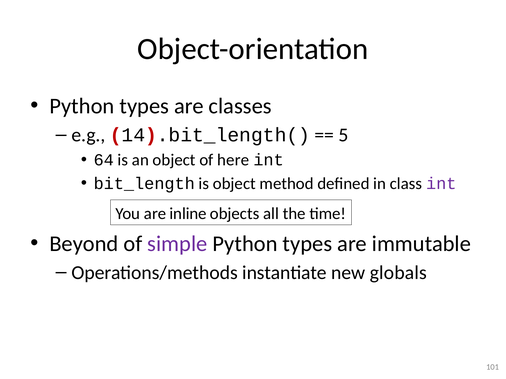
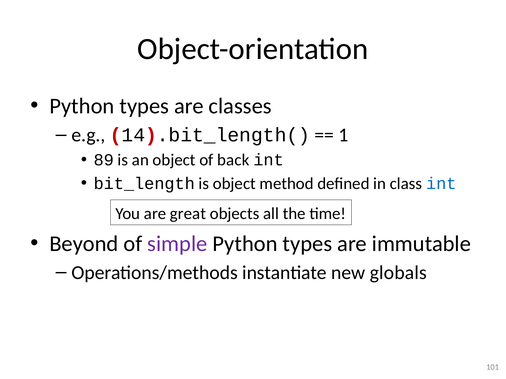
5: 5 -> 1 (344, 135)
64: 64 -> 89 (104, 160)
here: here -> back (233, 160)
int colour: purple -> blue (441, 184)
inline: inline -> great (188, 214)
